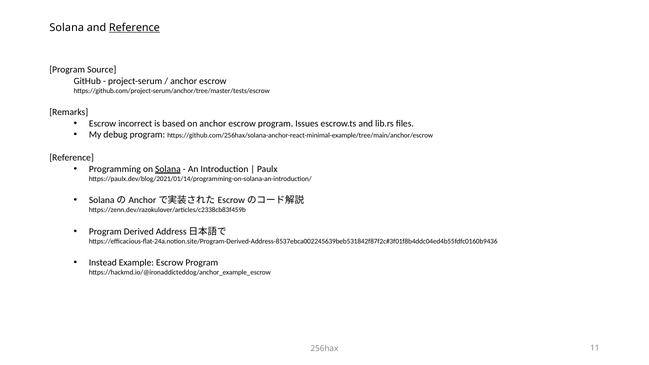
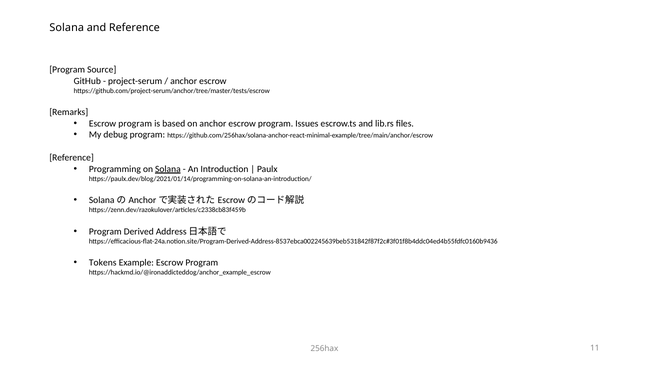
Reference underline: present -> none (134, 28)
incorrect: incorrect -> program (135, 124)
Instead: Instead -> Tokens (103, 263)
